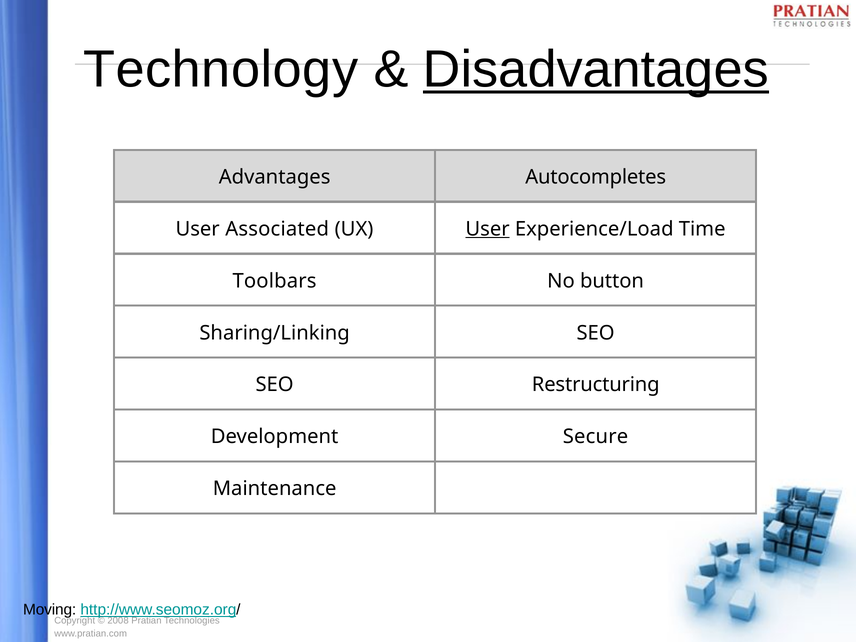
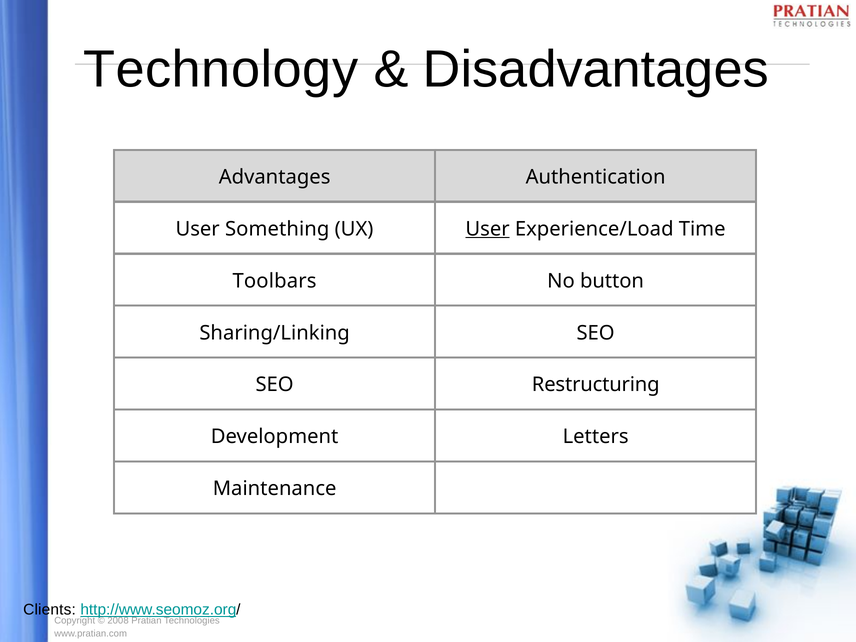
Disadvantages underline: present -> none (596, 70)
Autocompletes: Autocompletes -> Authentication (596, 177)
Associated: Associated -> Something (277, 229)
Secure: Secure -> Letters (596, 437)
Moving: Moving -> Clients (50, 610)
